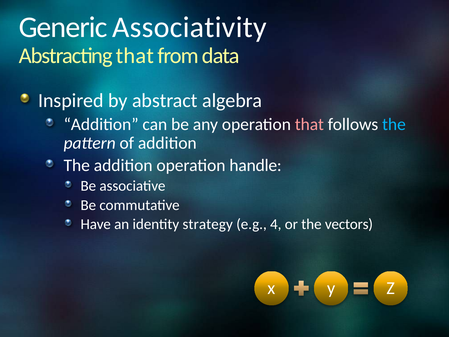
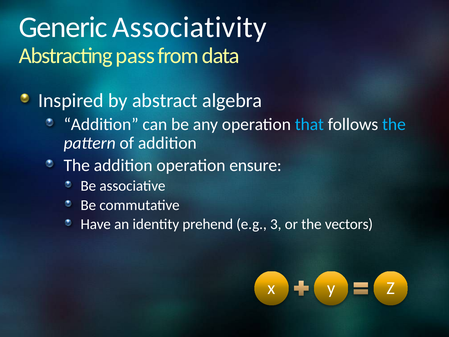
Abstracting that: that -> pass (135, 56)
that colour: pink -> light blue (309, 124)
handle: handle -> ensure (256, 165)
strategy: strategy -> prehend (208, 224)
4: 4 -> 3 (276, 224)
